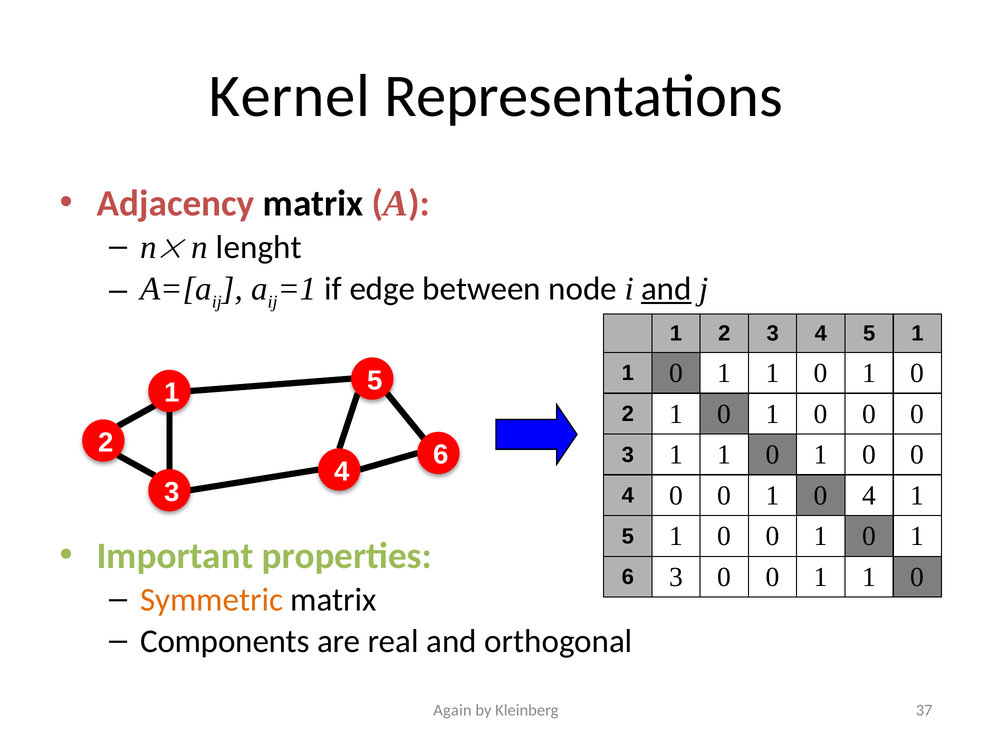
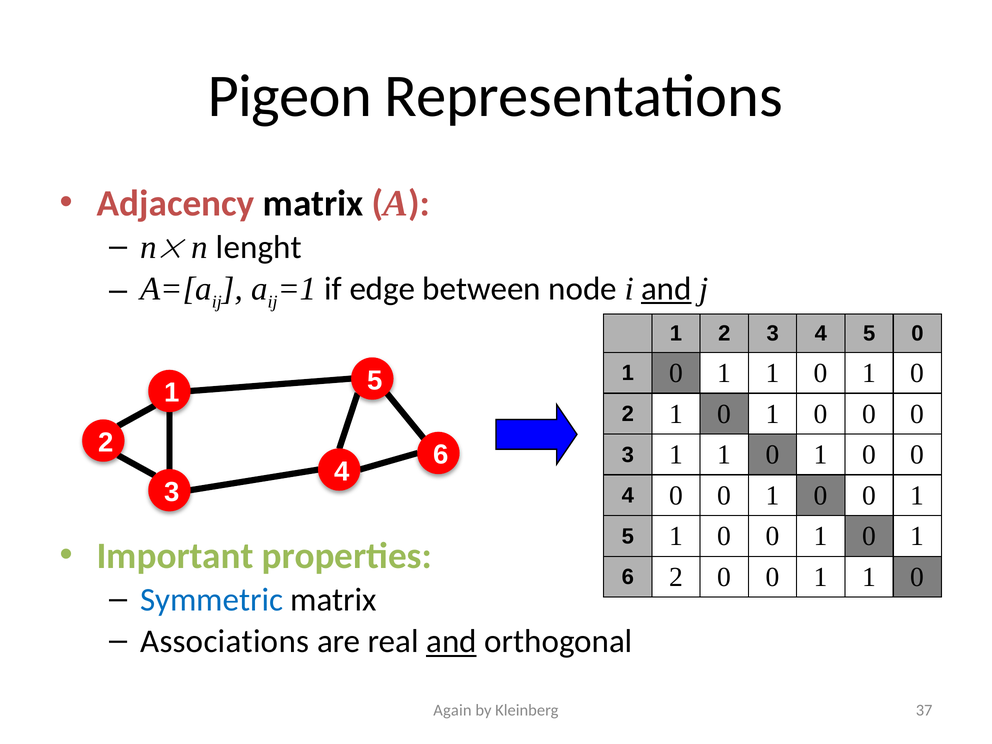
Kernel: Kernel -> Pigeon (290, 96)
4 5 1: 1 -> 0 (917, 334)
4: 4 -> 0 (869, 495)
6 3: 3 -> 2 (676, 577)
Symmetric colour: orange -> blue (212, 600)
Components: Components -> Associations (225, 642)
and underline: none -> present (451, 642)
